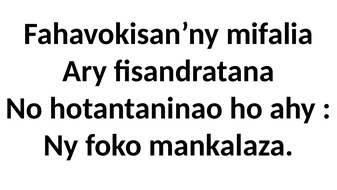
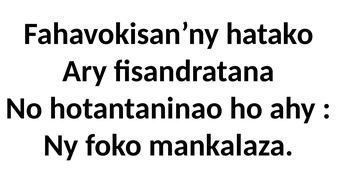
mifalia: mifalia -> hatako (270, 34)
